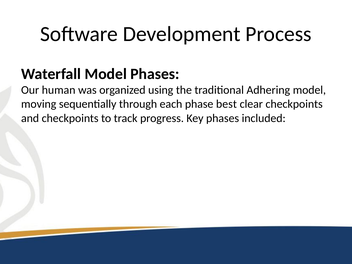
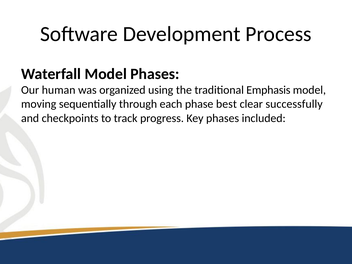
Adhering: Adhering -> Emphasis (268, 90)
clear checkpoints: checkpoints -> successfully (294, 104)
